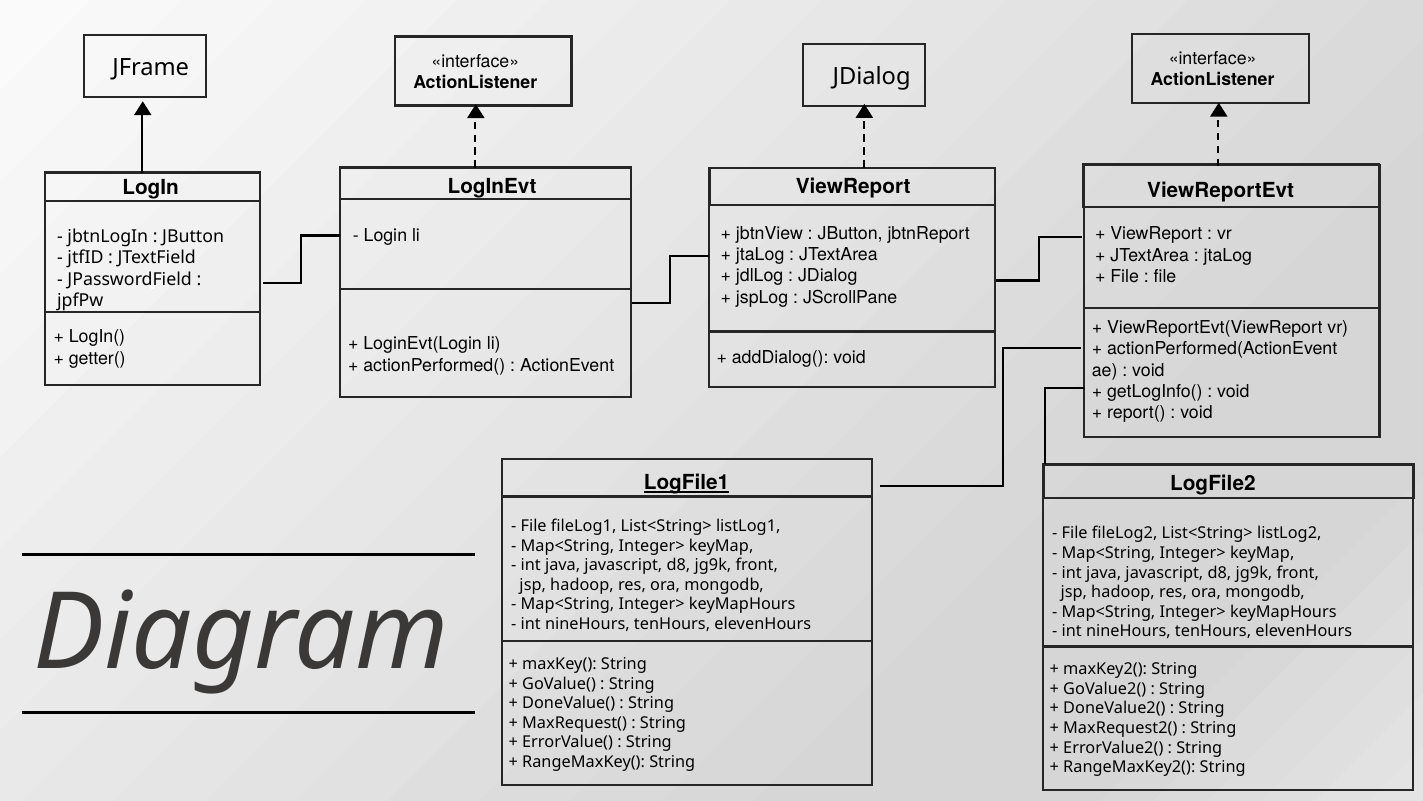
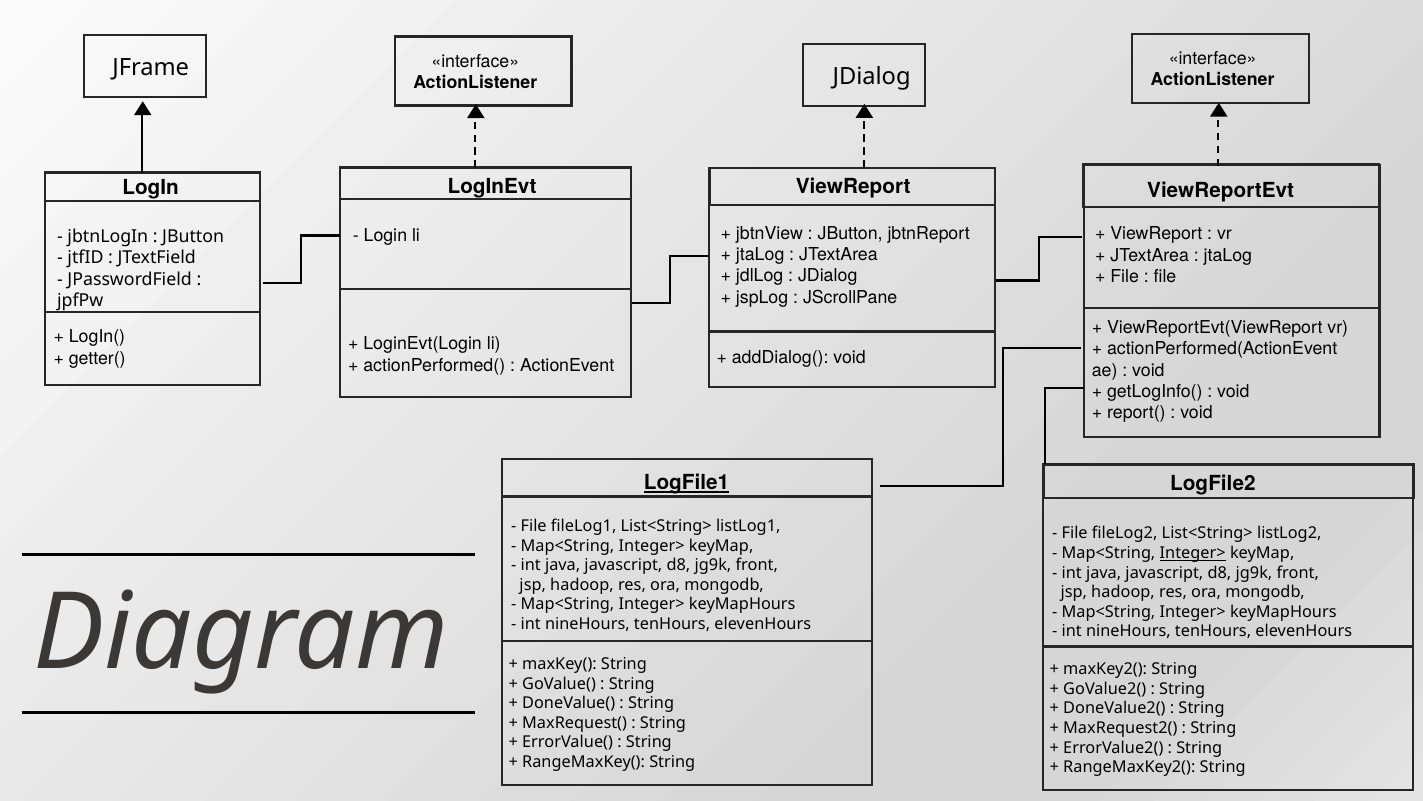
Integer> underline: none -> present (1193, 553)
